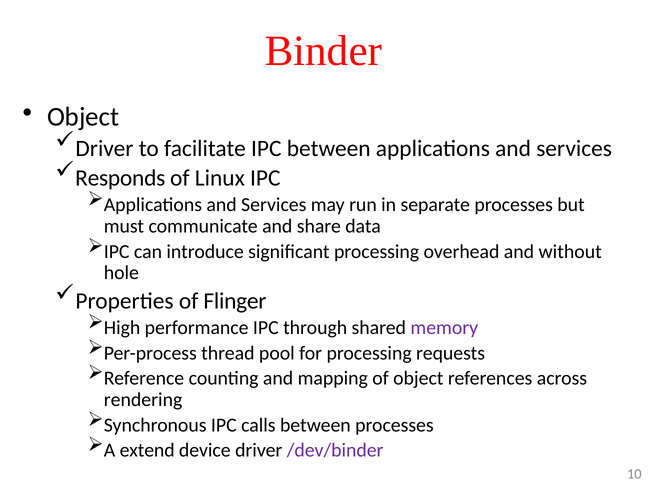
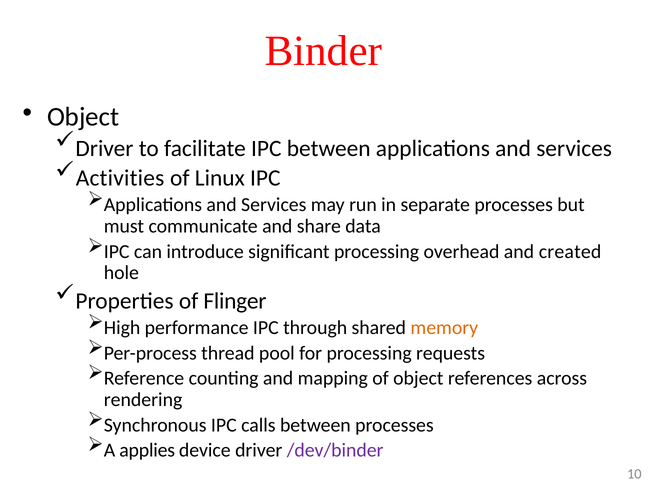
Responds: Responds -> Activities (120, 178)
without: without -> created (570, 251)
memory colour: purple -> orange (444, 328)
extend: extend -> applies (147, 450)
